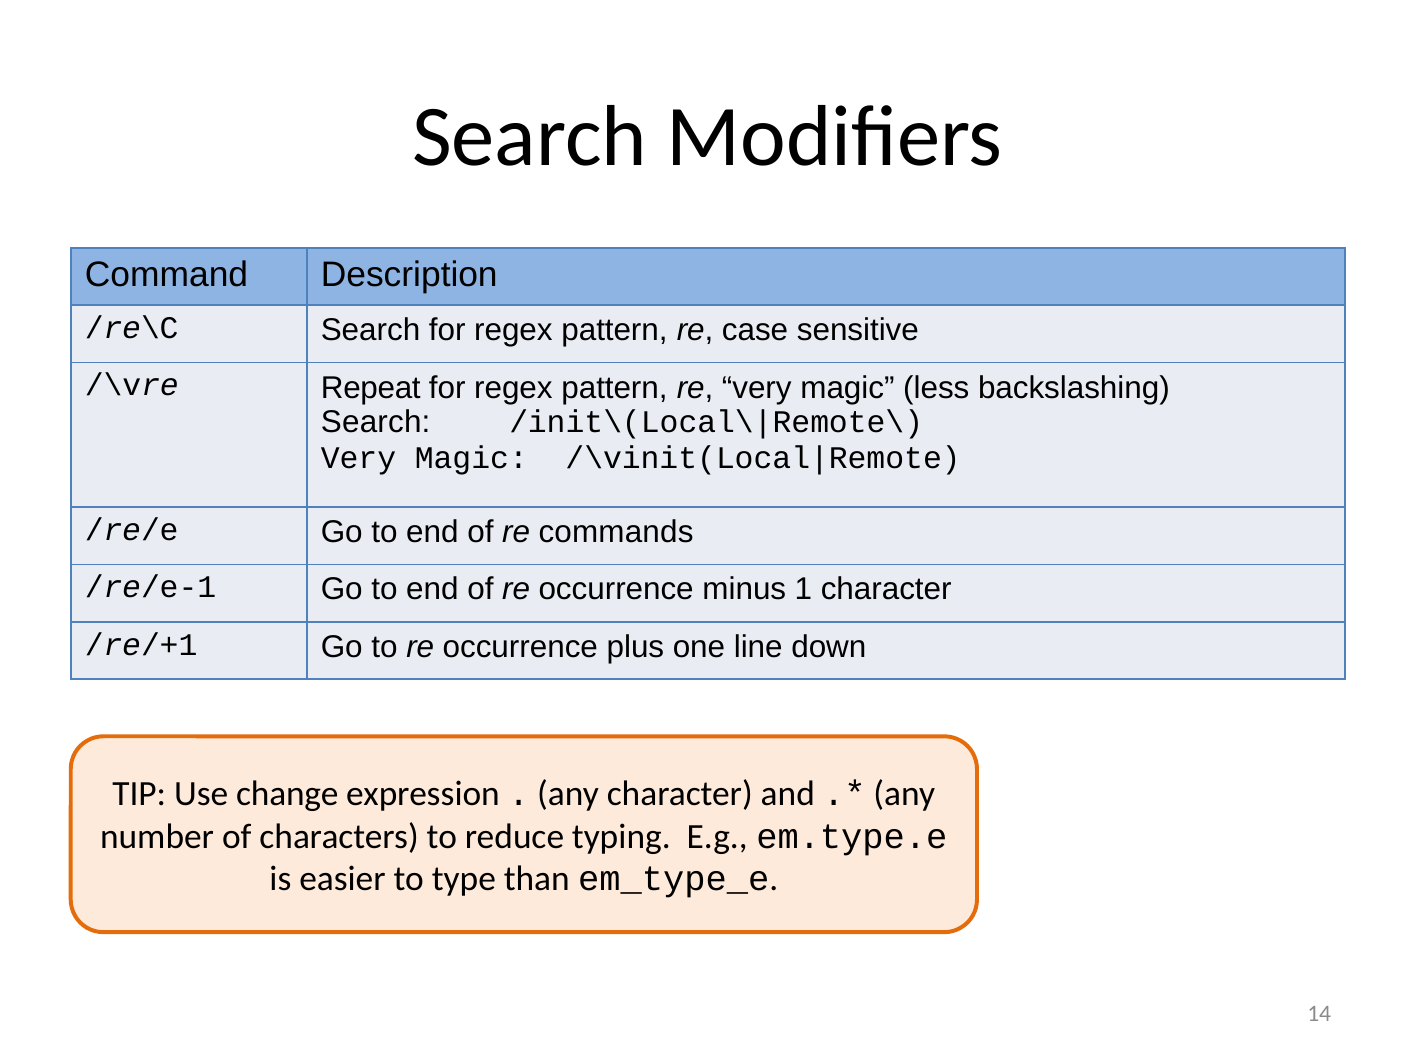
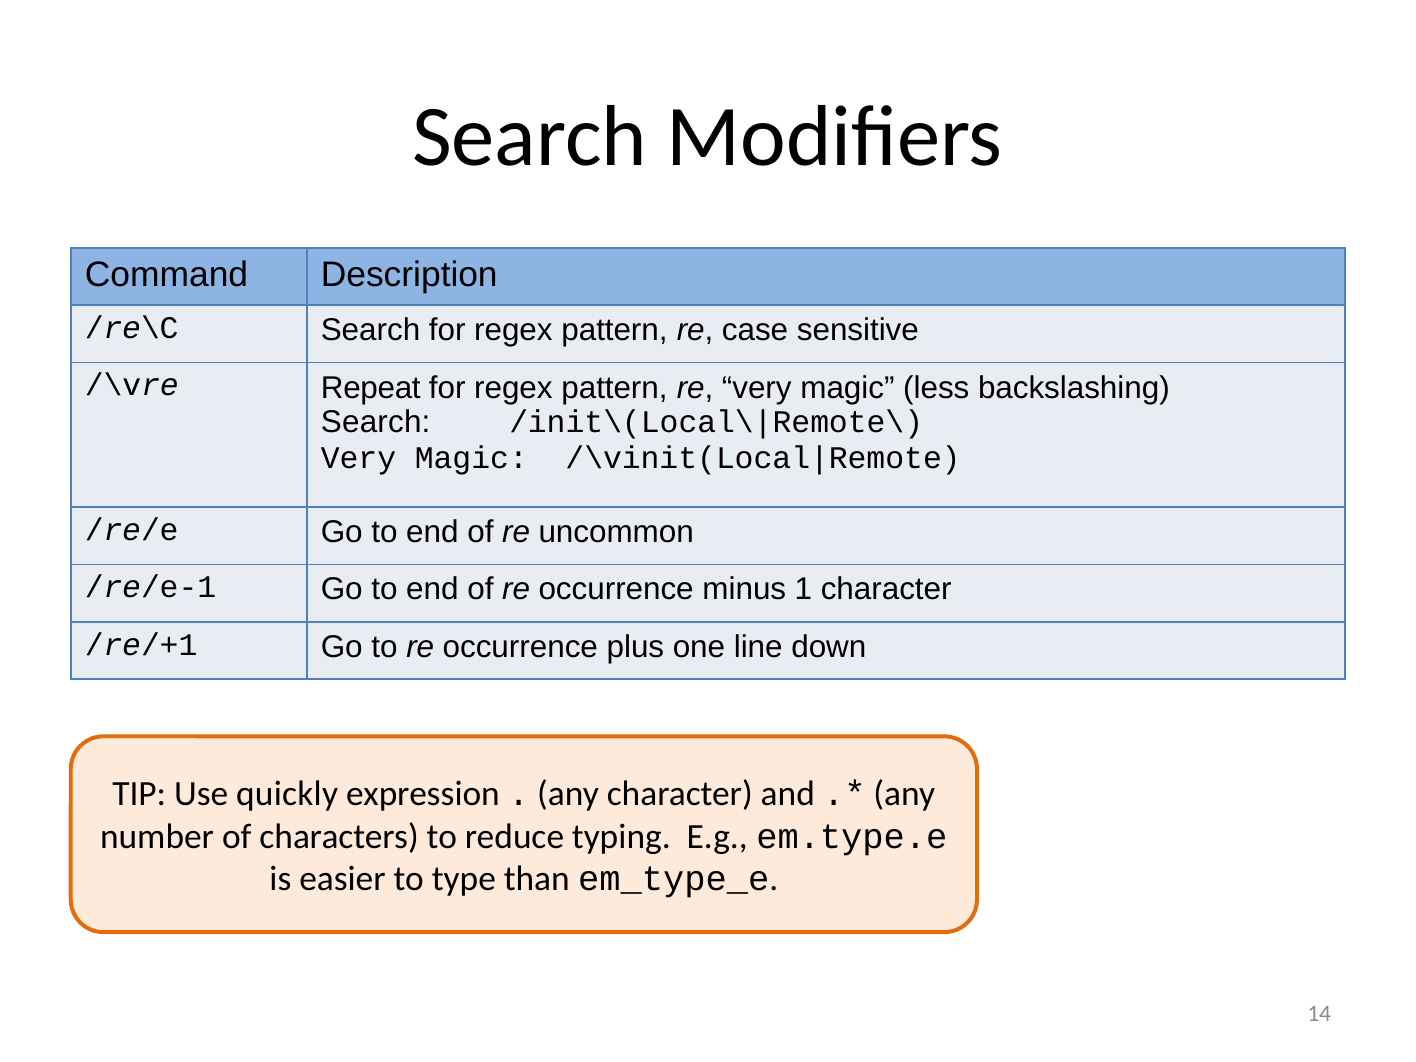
commands: commands -> uncommon (616, 532)
change: change -> quickly (287, 794)
